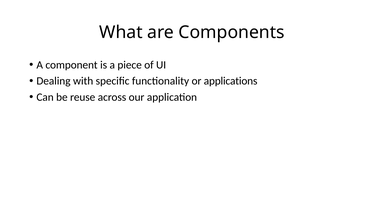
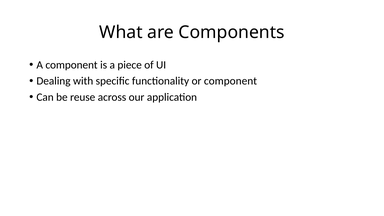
or applications: applications -> component (230, 81)
